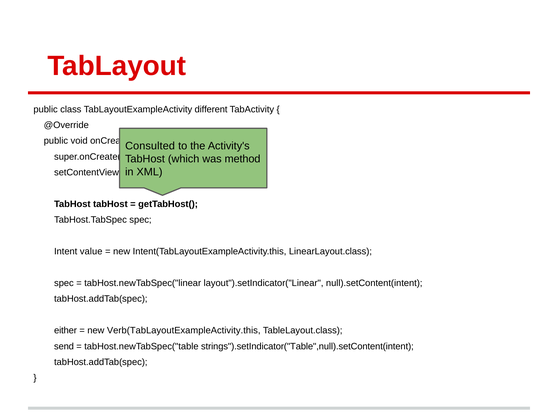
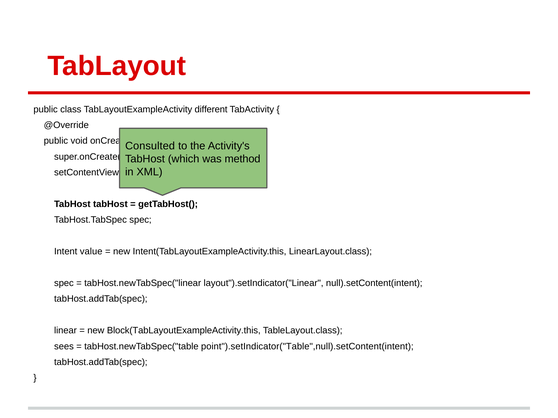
either: either -> linear (65, 331)
Verb(TabLayoutExampleActivity.this: Verb(TabLayoutExampleActivity.this -> Block(TabLayoutExampleActivity.this (184, 331)
send: send -> sees (64, 347)
strings").setIndicator("Table",null).setContent(intent: strings").setIndicator("Table",null).setContent(intent -> point").setIndicator("Table",null).setContent(intent (307, 347)
